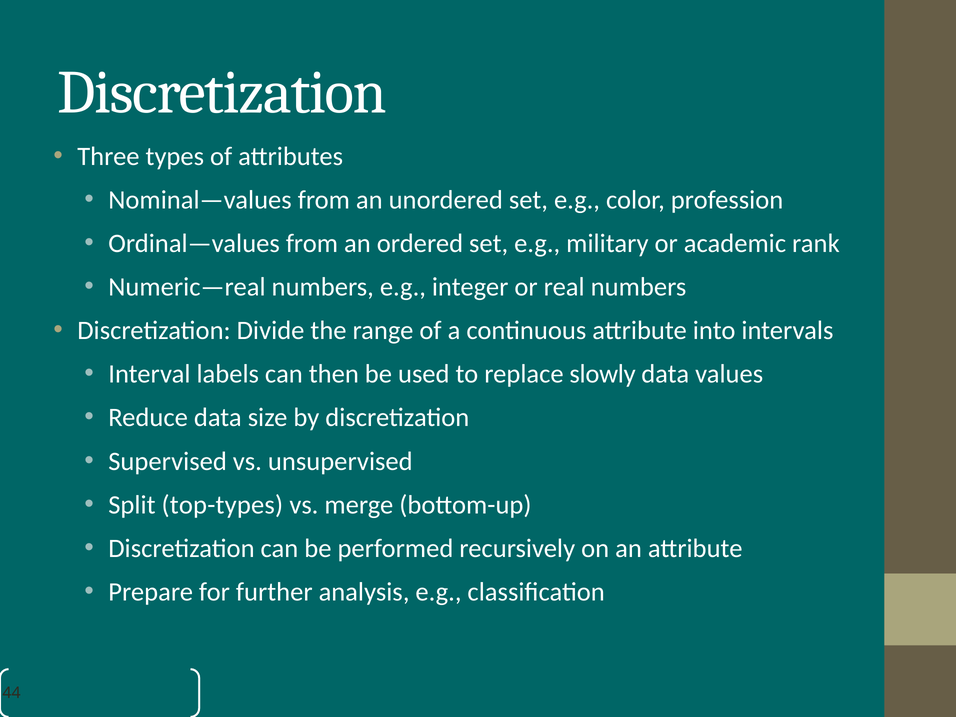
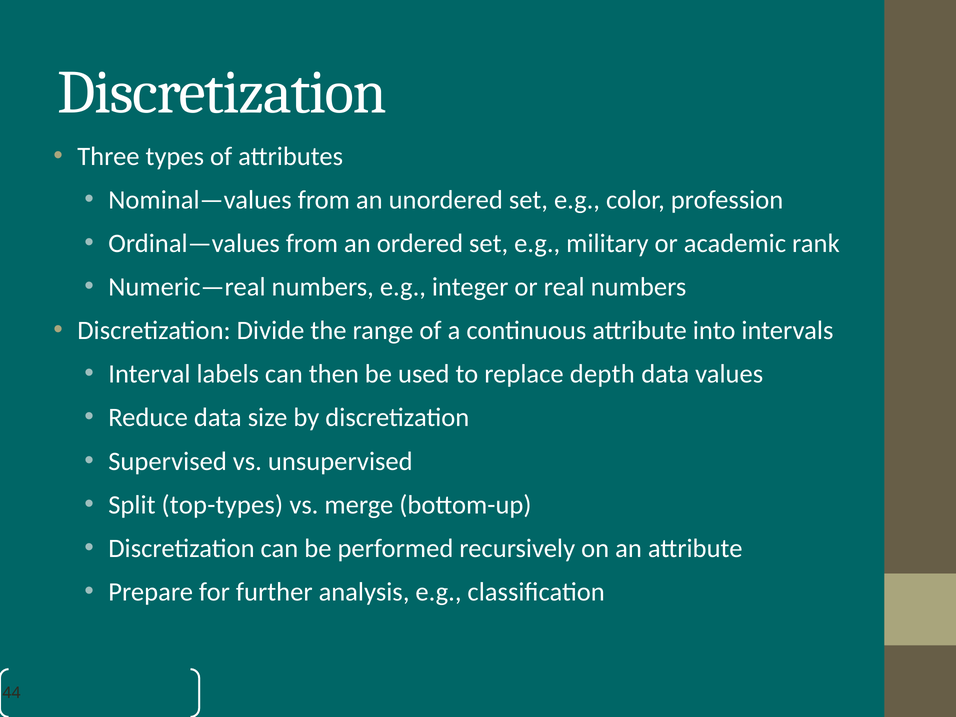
slowly: slowly -> depth (602, 374)
